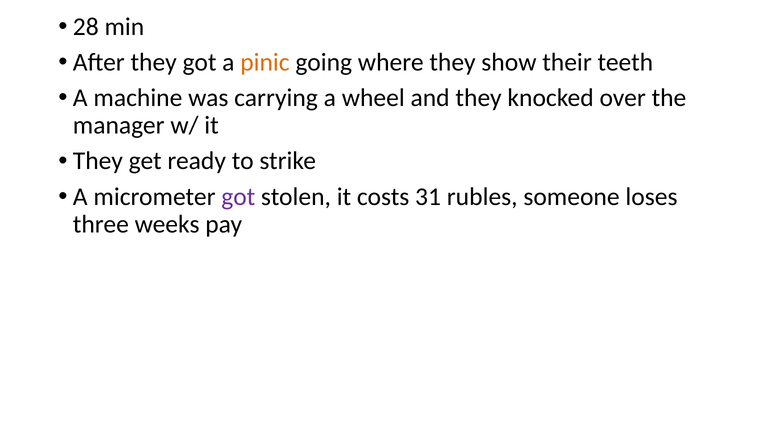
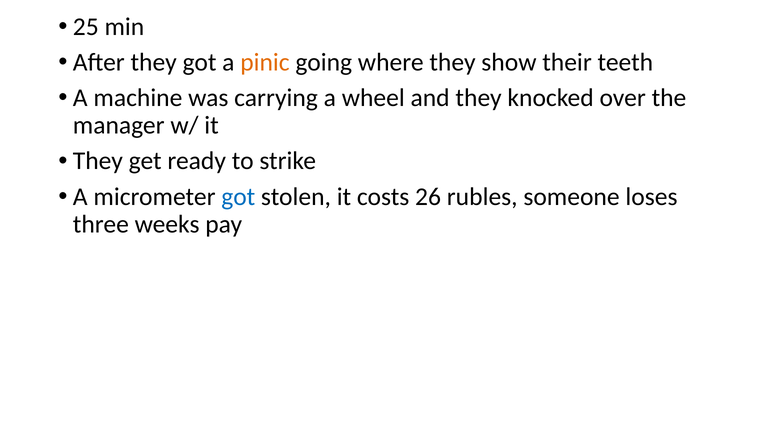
28: 28 -> 25 (86, 27)
got colour: purple -> blue (238, 197)
31: 31 -> 26 (428, 197)
